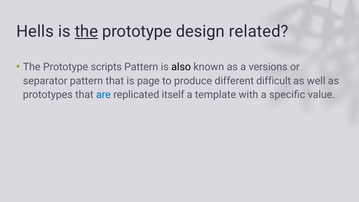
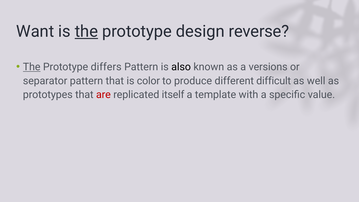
Hells: Hells -> Want (35, 31)
related: related -> reverse (259, 31)
The underline: none -> present (32, 67)
scripts: scripts -> differs (106, 67)
page: page -> color (148, 81)
are colour: blue -> red (103, 95)
